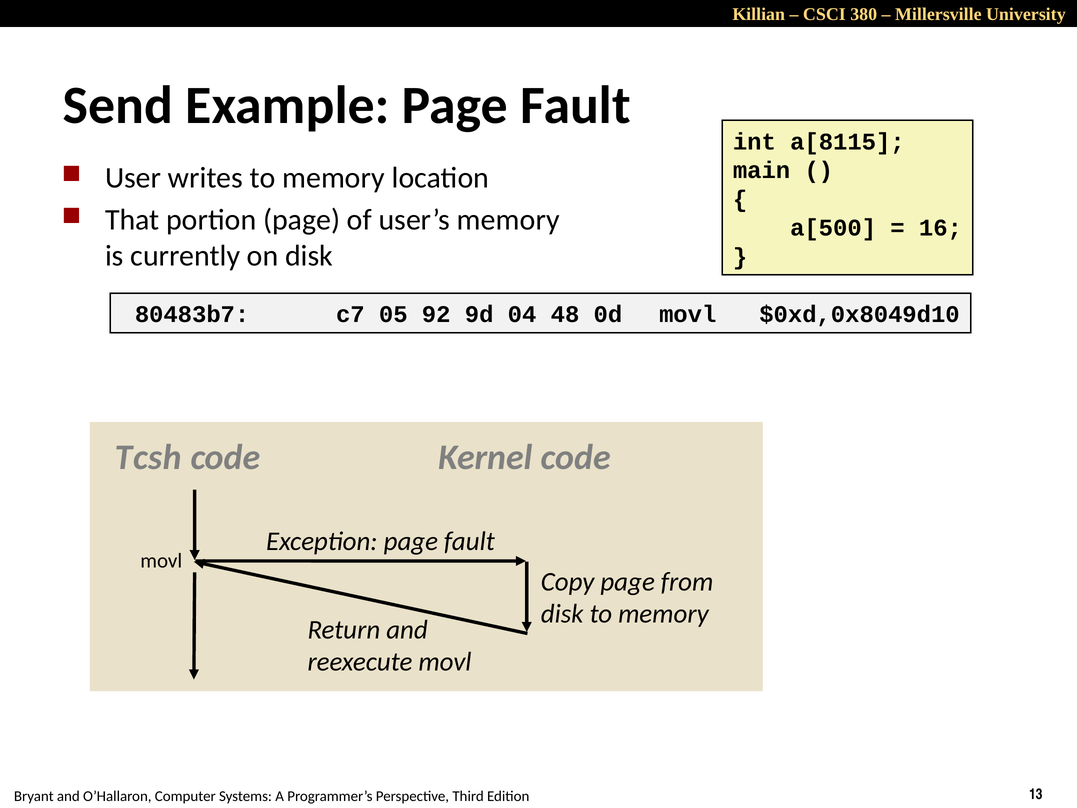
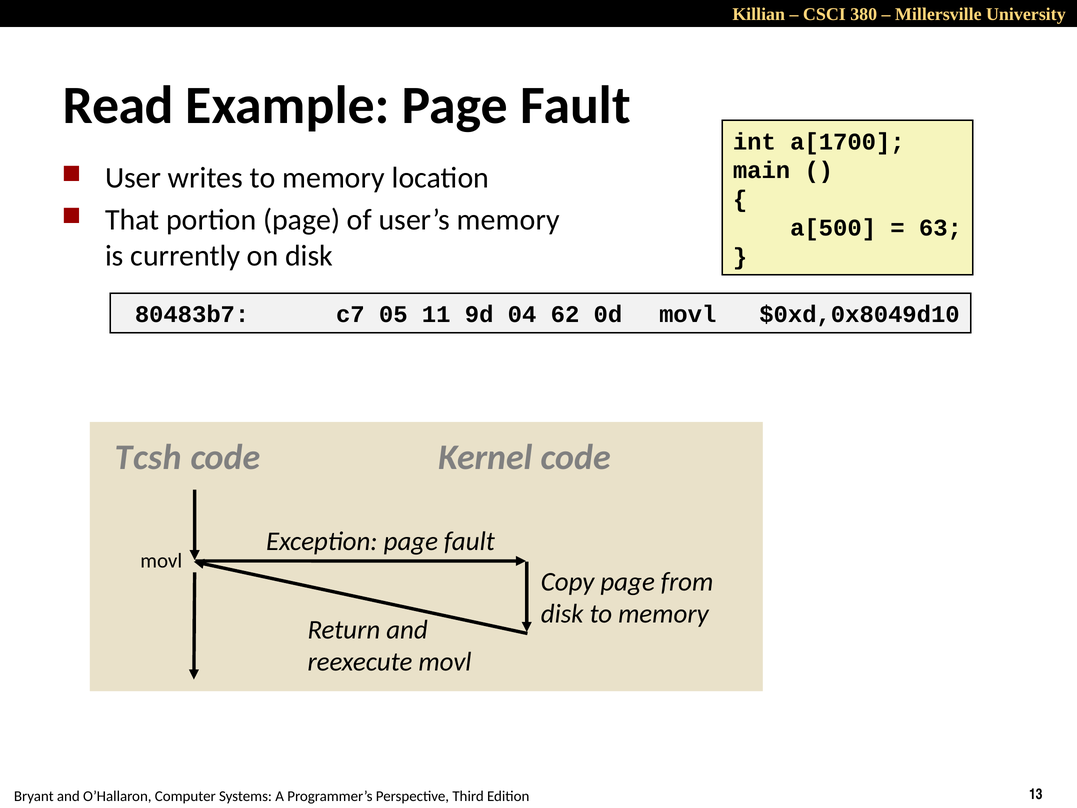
Send: Send -> Read (118, 106)
a[8115: a[8115 -> a[1700 (847, 142)
16: 16 -> 63 (940, 228)
92: 92 -> 11 (436, 314)
48: 48 -> 62 (565, 314)
